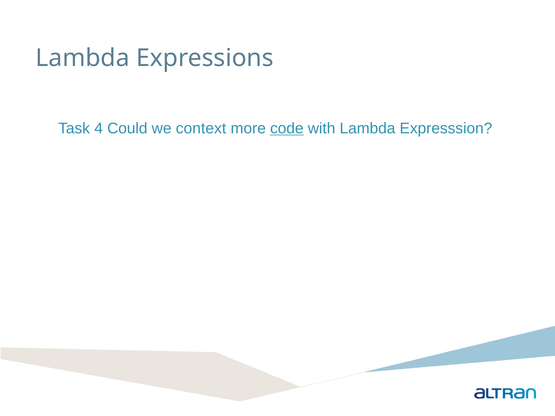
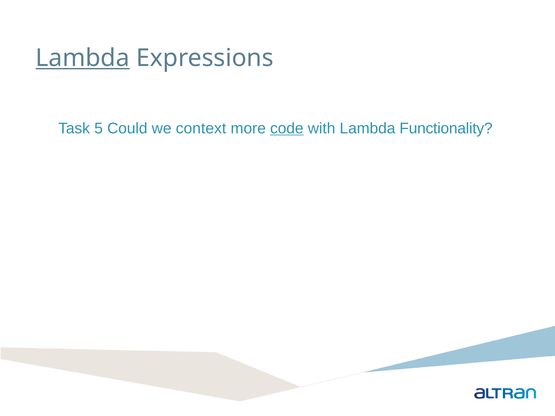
Lambda underline: none -> present (83, 58)
4: 4 -> 5 (99, 128)
Expresssion: Expresssion -> Functionality (446, 128)
